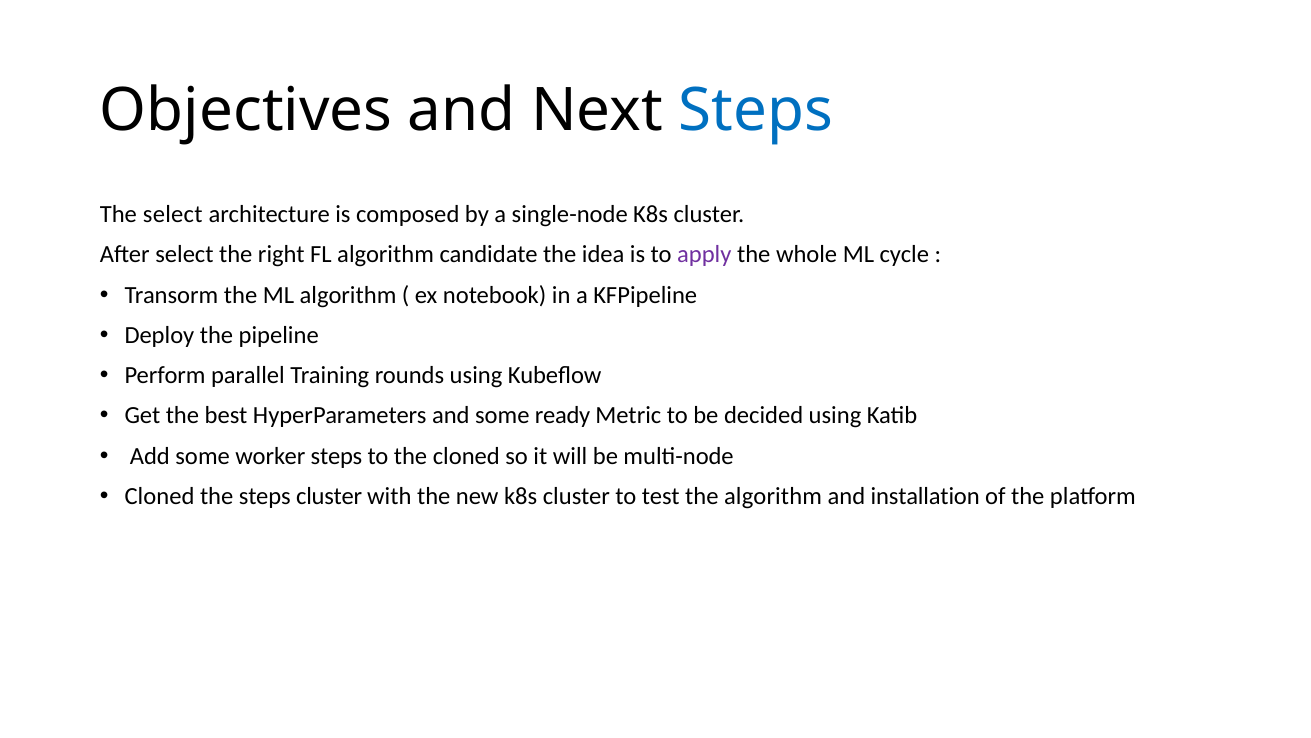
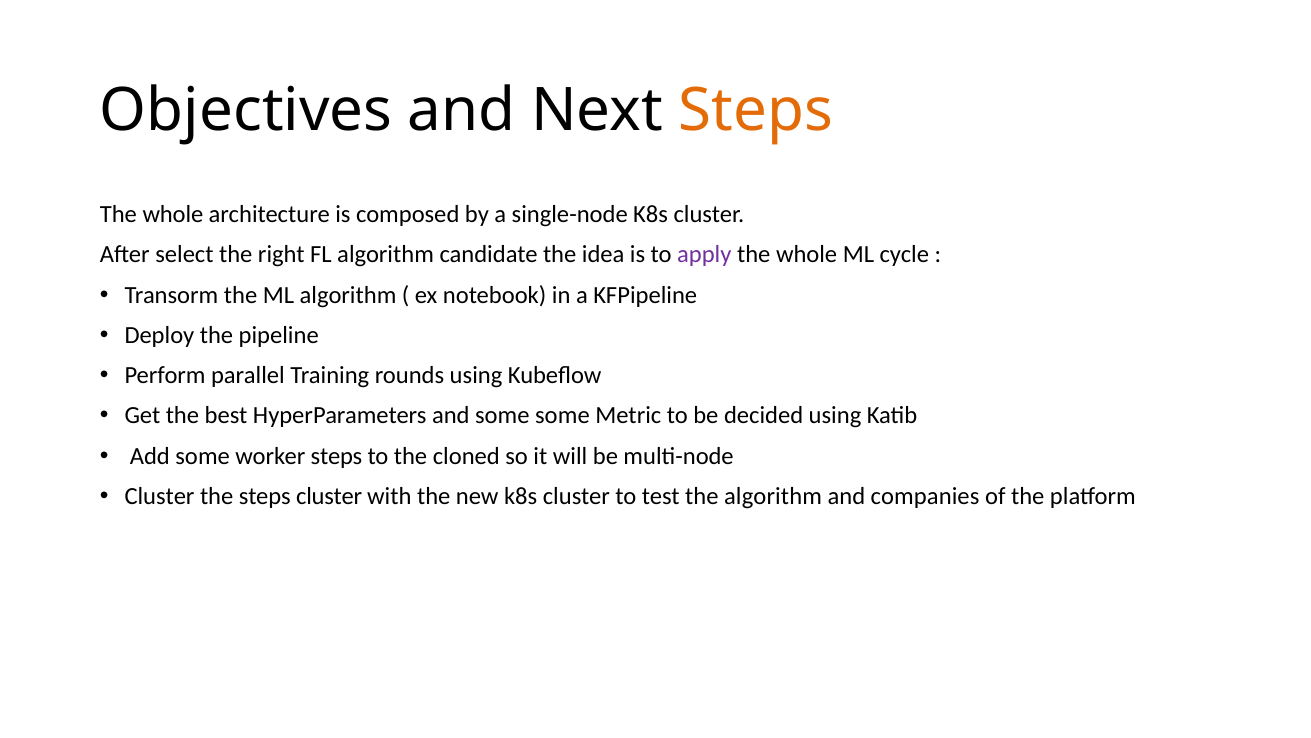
Steps colour: blue -> orange (756, 110)
select: select -> whole (173, 214)
some ready: ready -> some (562, 415)
Cloned: Cloned -> Cluster (160, 496)
installation: installation -> companies (925, 496)
